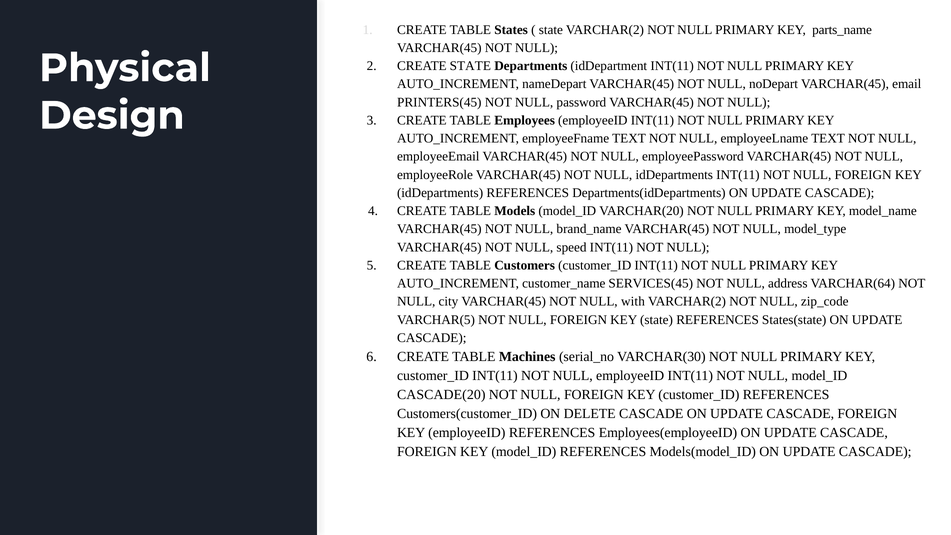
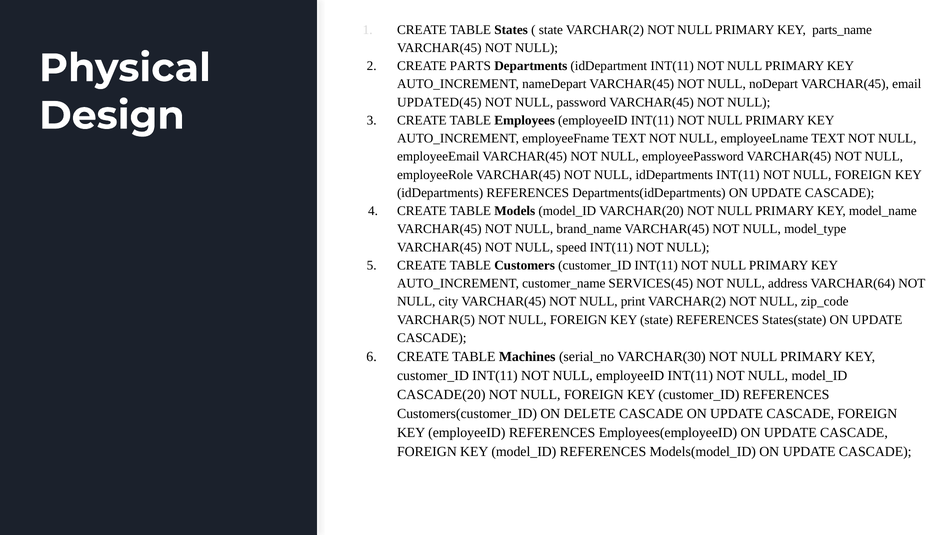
CREATE STATE: STATE -> PARTS (470, 66)
PRINTERS(45: PRINTERS(45 -> UPDATED(45 (439, 102)
with: with -> print (633, 302)
